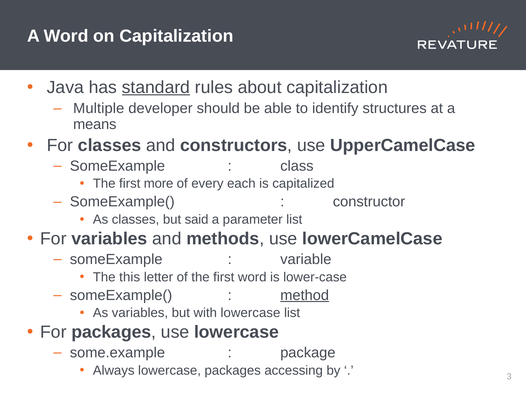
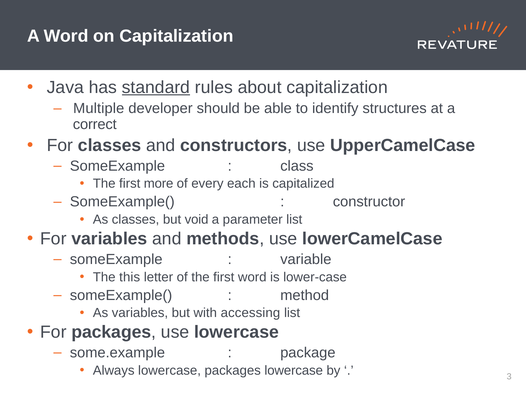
means: means -> correct (95, 124)
said: said -> void (197, 220)
method underline: present -> none (305, 296)
with lowercase: lowercase -> accessing (250, 313)
packages accessing: accessing -> lowercase (294, 371)
